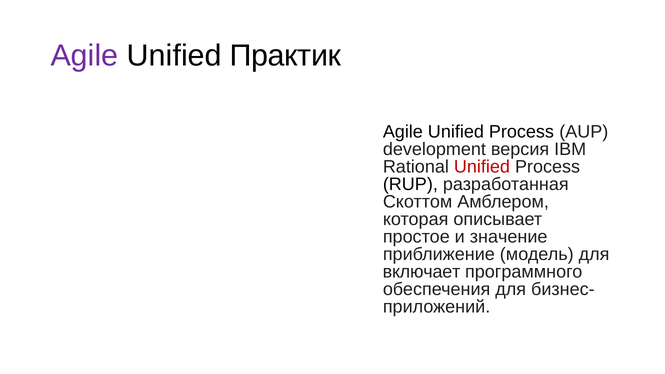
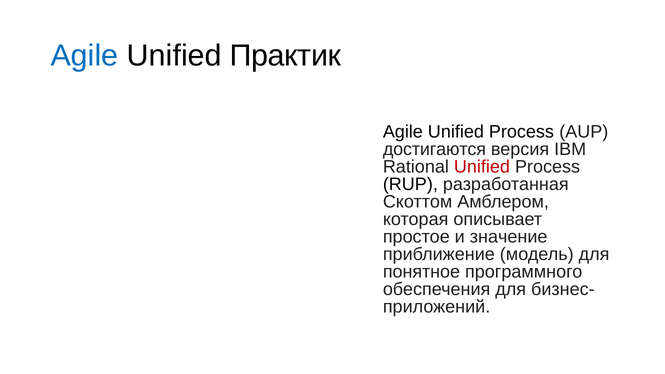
Agile colour: purple -> blue (85, 56)
development: development -> достигаются (434, 149)
включает: включает -> понятное (421, 272)
